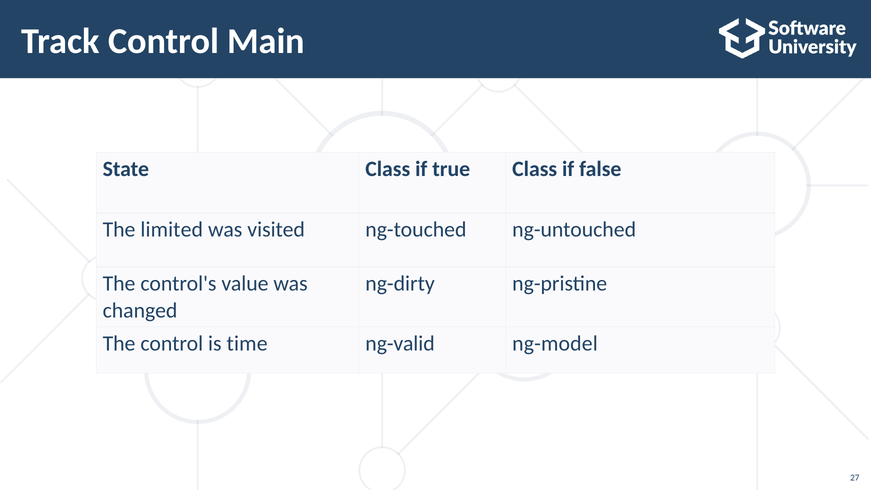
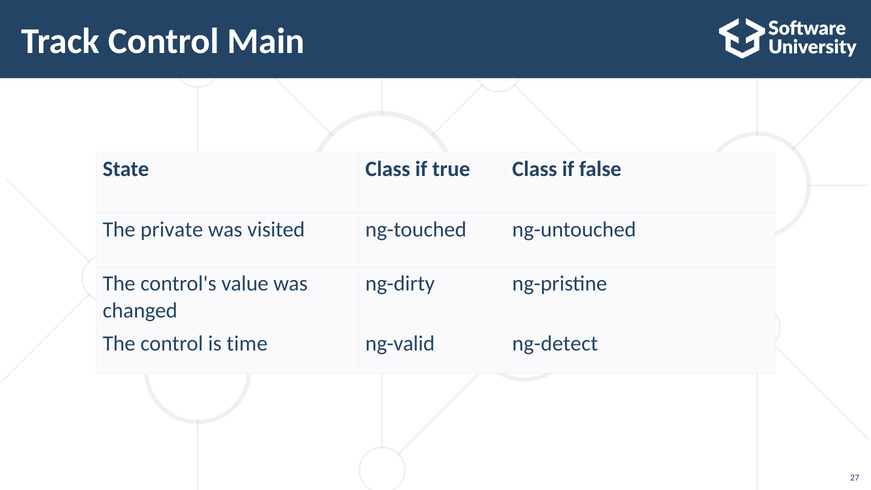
limited: limited -> private (172, 230)
ng-model: ng-model -> ng-detect (555, 343)
